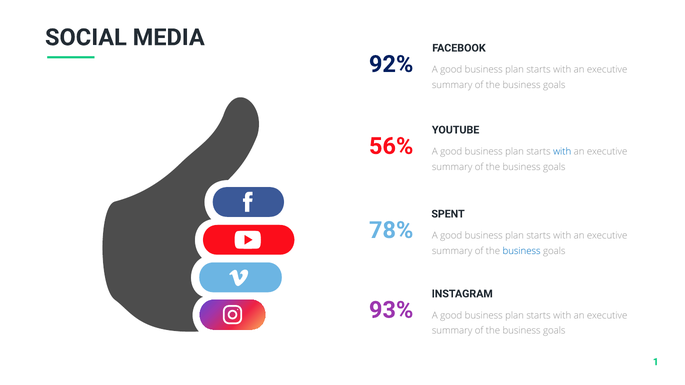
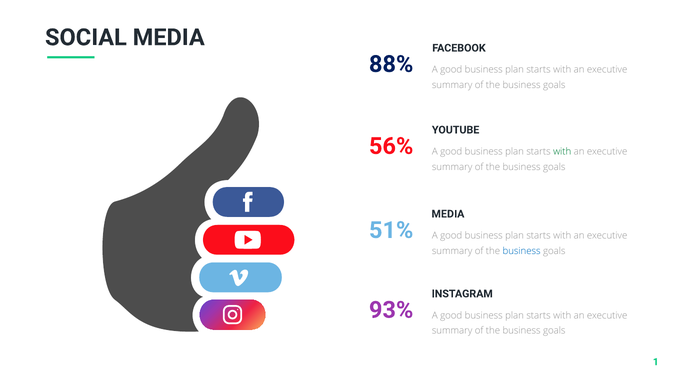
92%: 92% -> 88% (391, 64)
with colour: blue -> green (562, 152)
SPENT: SPENT -> MEDIA (448, 214)
78%: 78% -> 51% (391, 230)
